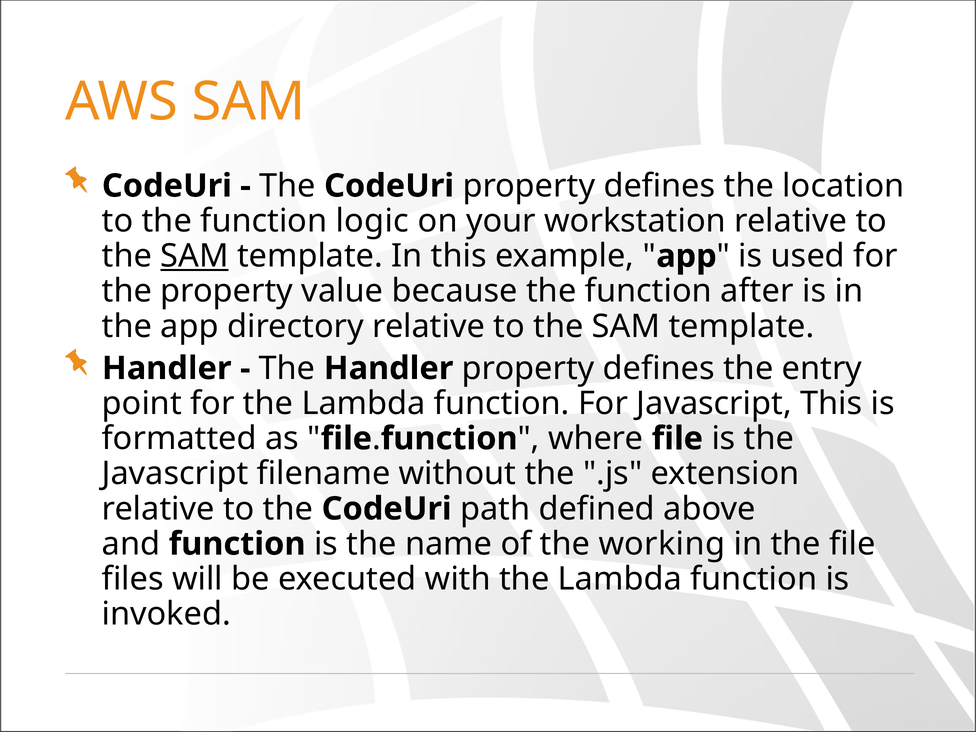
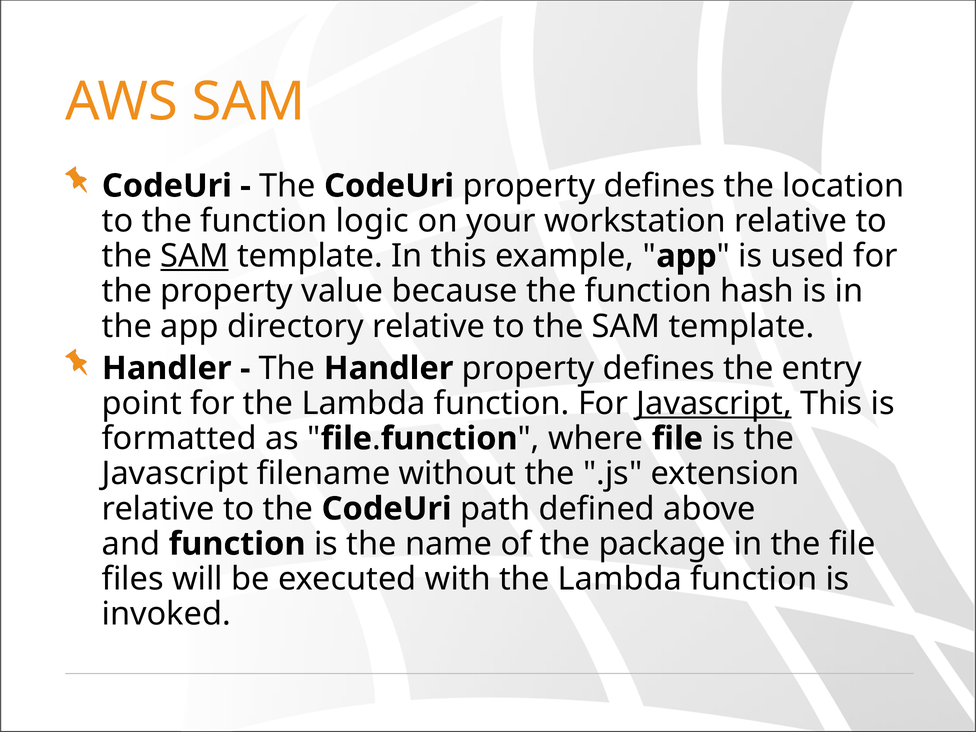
after: after -> hash (757, 291)
Javascript underline: none -> present (714, 403)
working: working -> package (662, 544)
